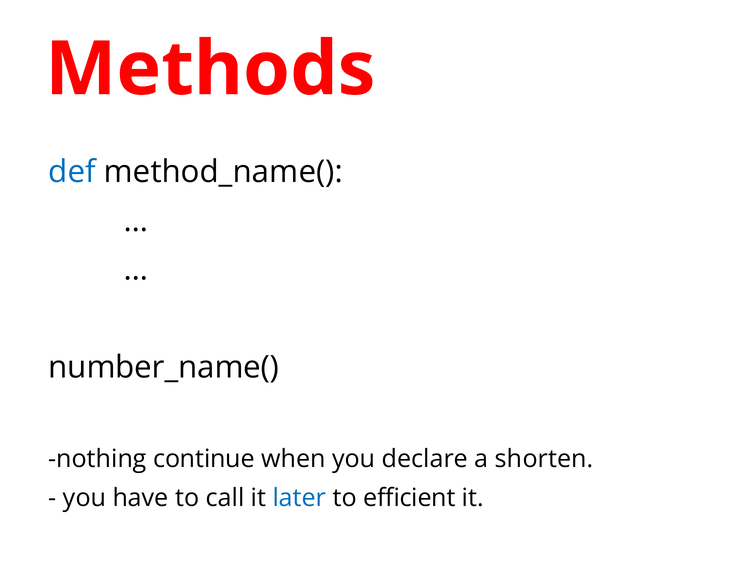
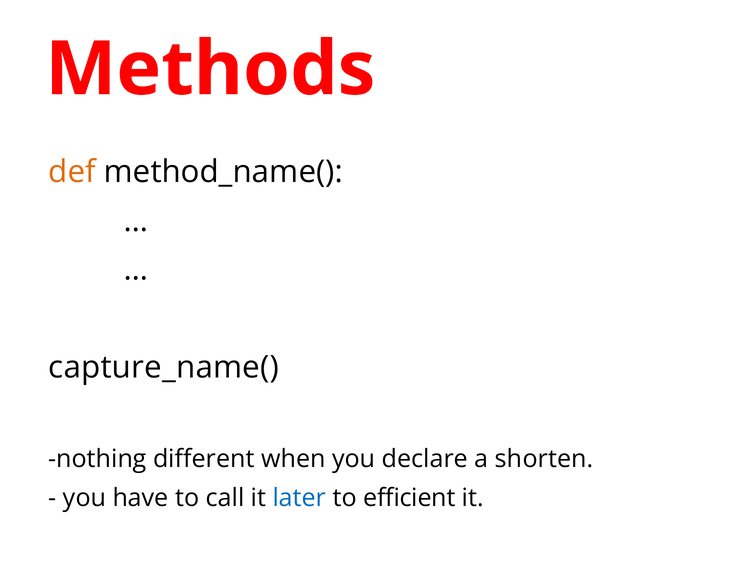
def colour: blue -> orange (72, 172)
number_name(: number_name( -> capture_name( (164, 368)
continue: continue -> different (204, 459)
